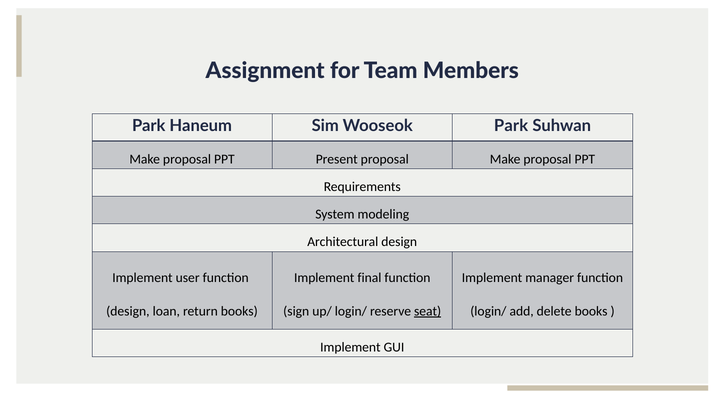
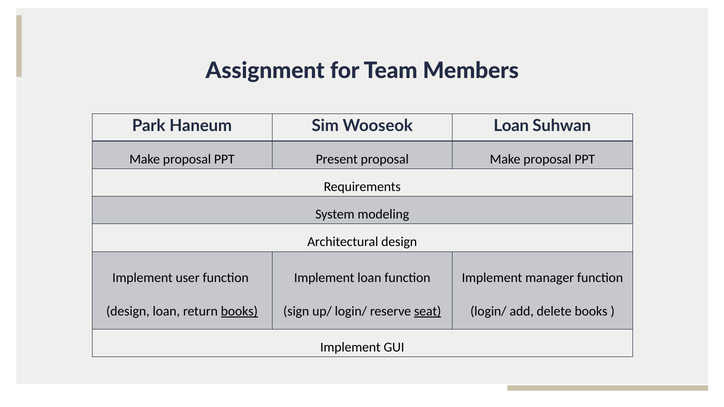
Wooseok Park: Park -> Loan (511, 126)
Implement final: final -> loan (369, 278)
books underline: none -> present (239, 311)
